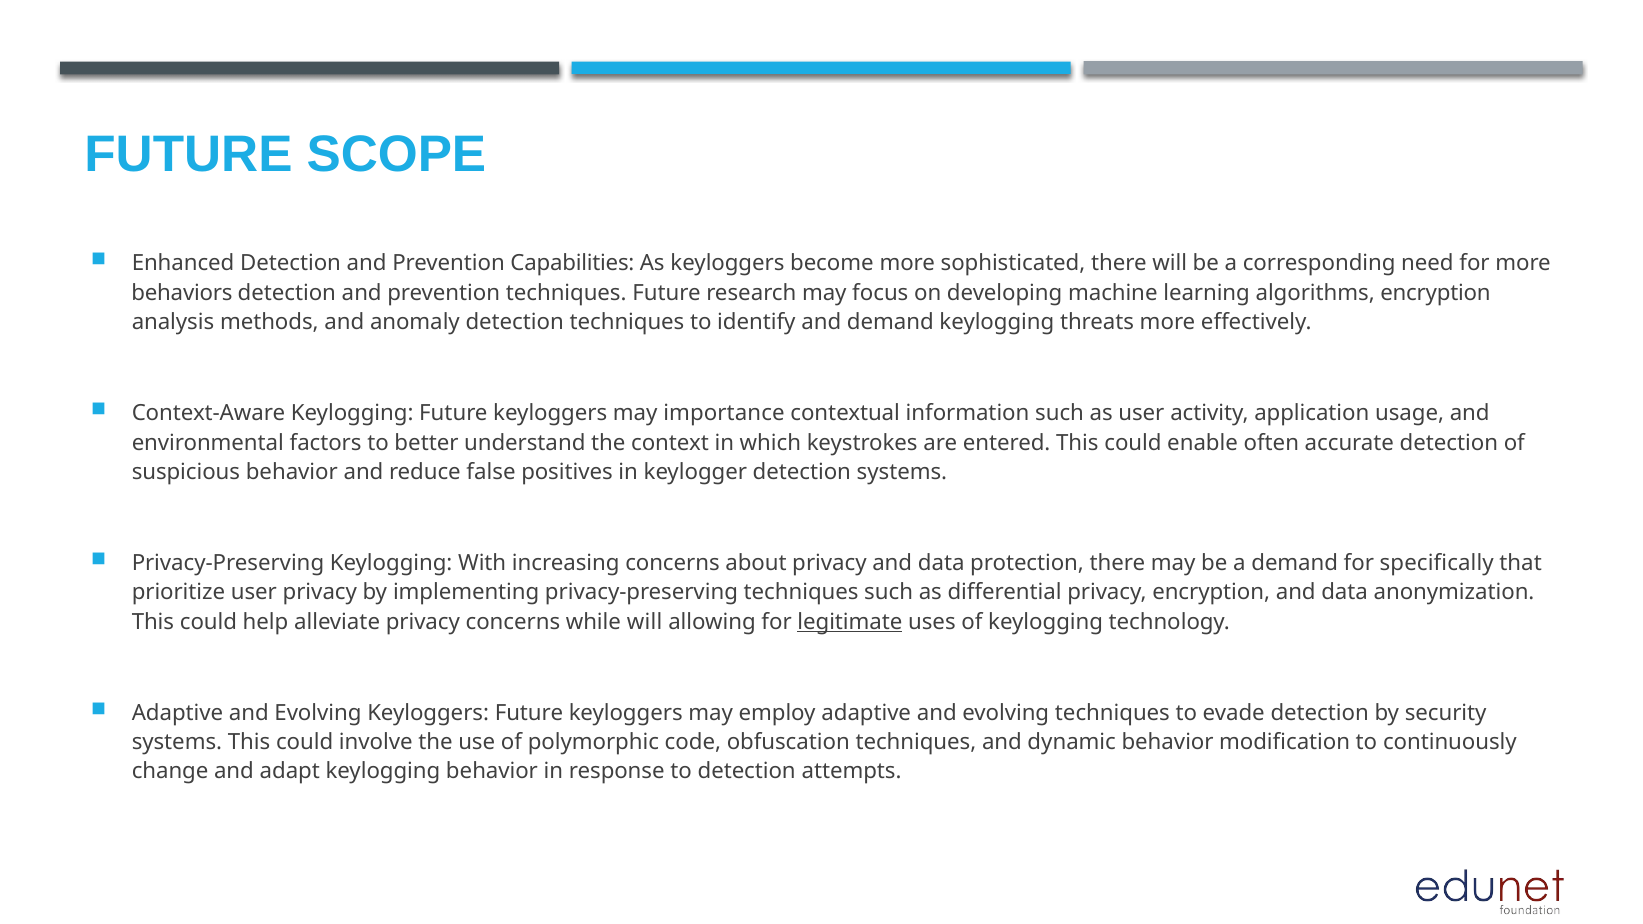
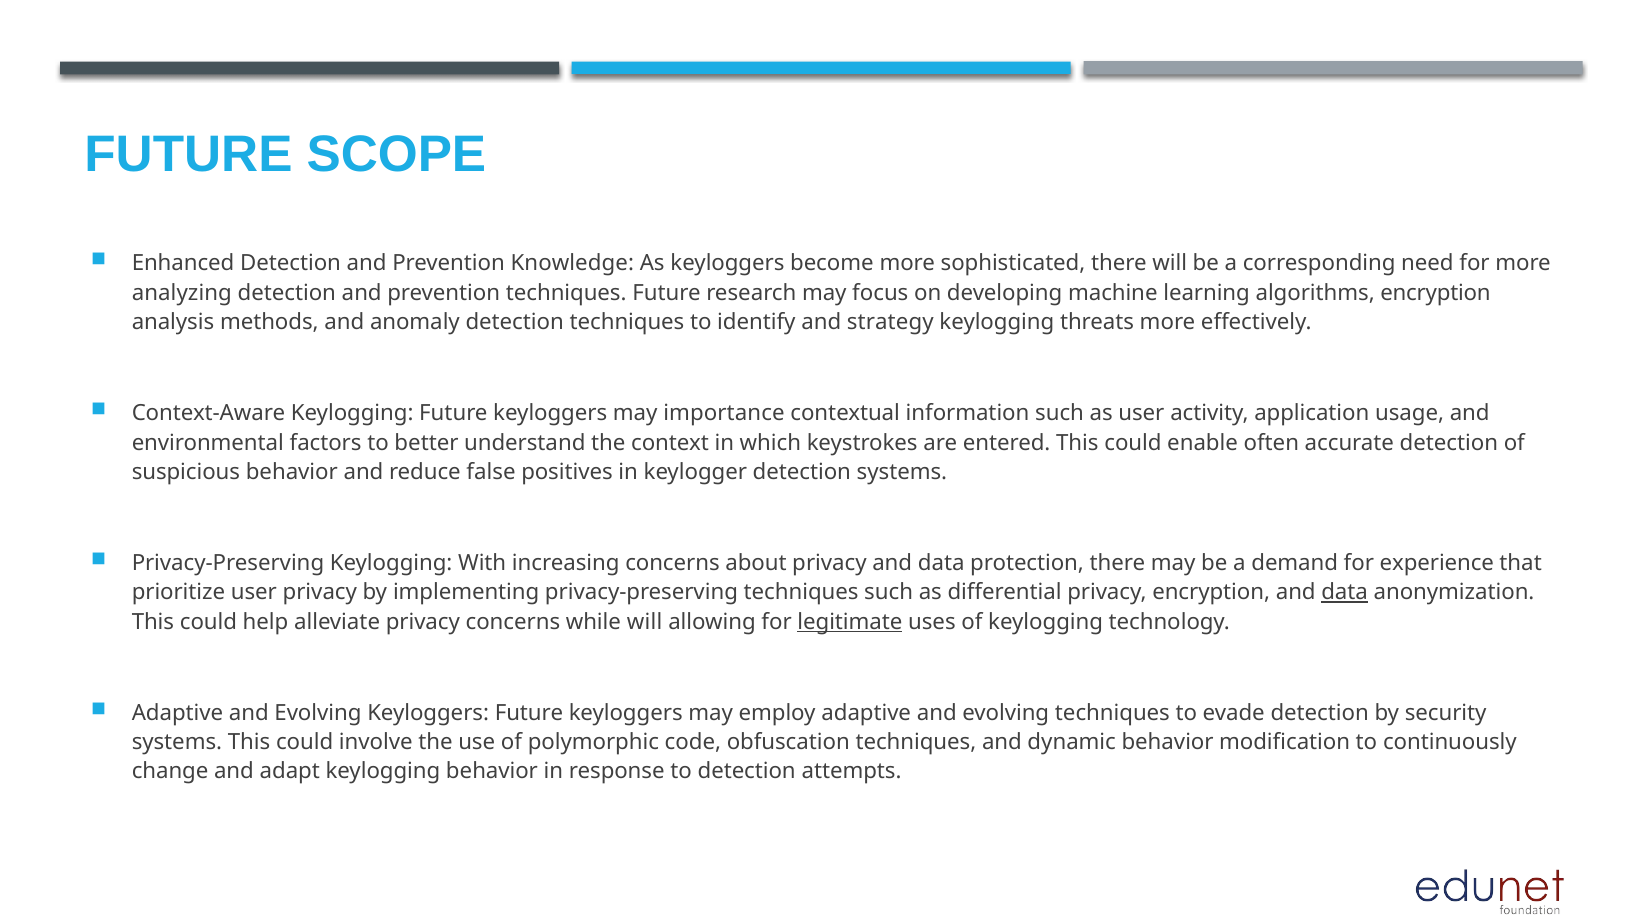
Capabilities: Capabilities -> Knowledge (572, 264)
behaviors: behaviors -> analyzing (182, 293)
and demand: demand -> strategy (890, 322)
specifically: specifically -> experience (1437, 563)
data underline: none -> present (1345, 593)
